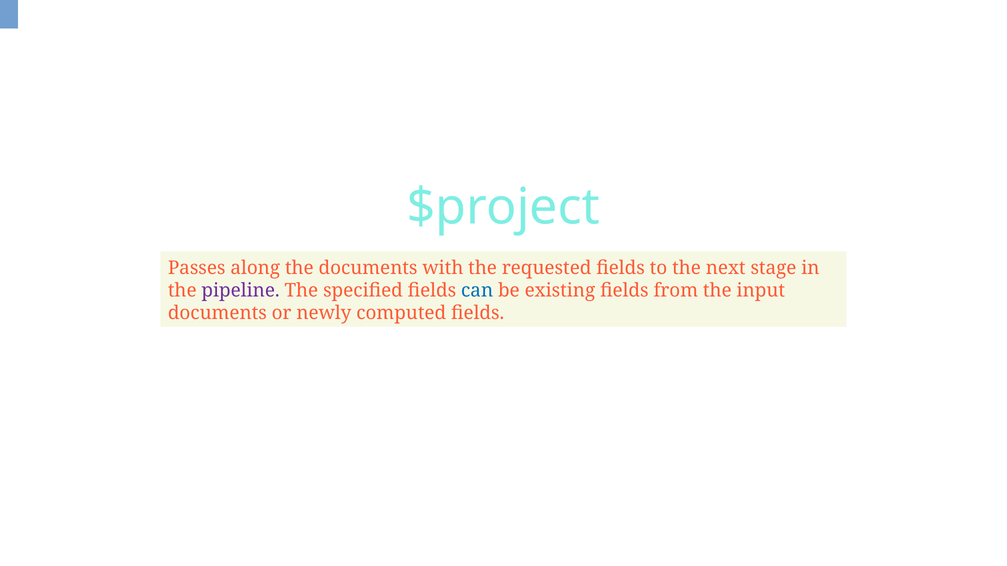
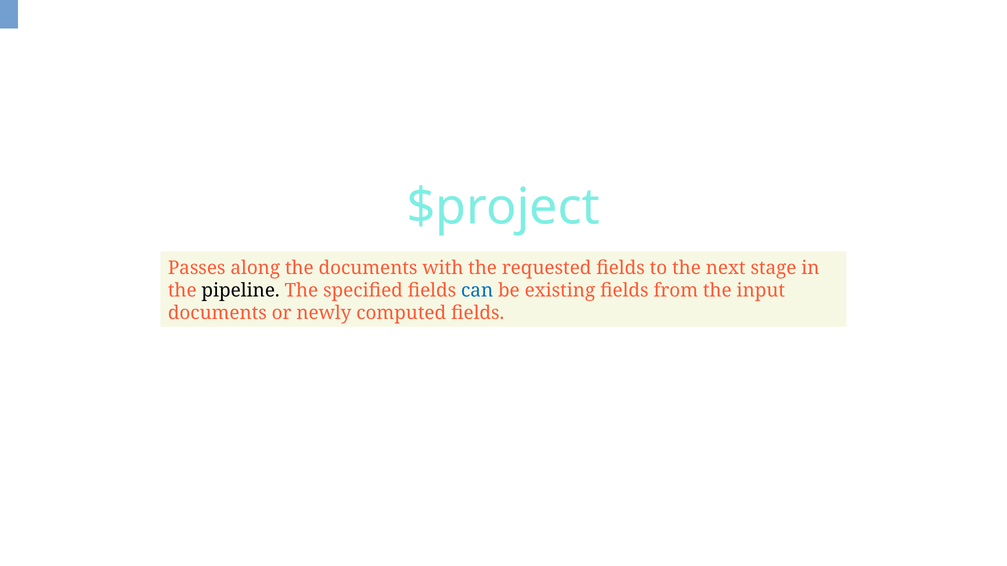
pipeline colour: purple -> black (241, 291)
